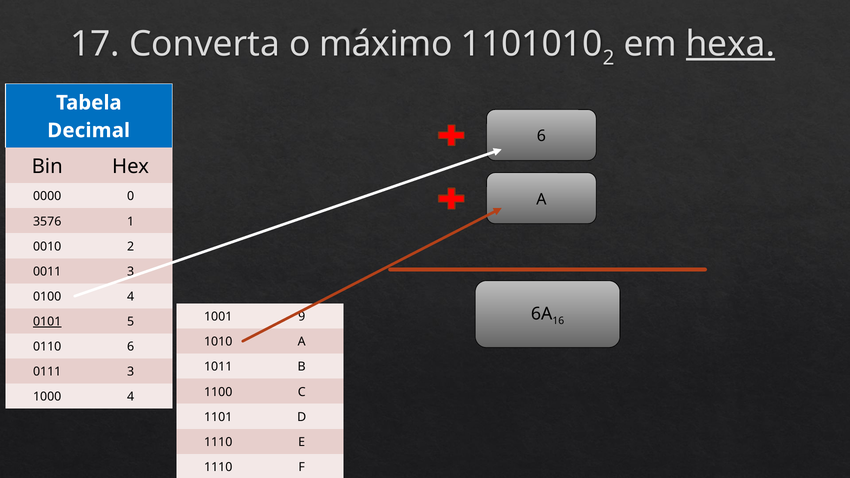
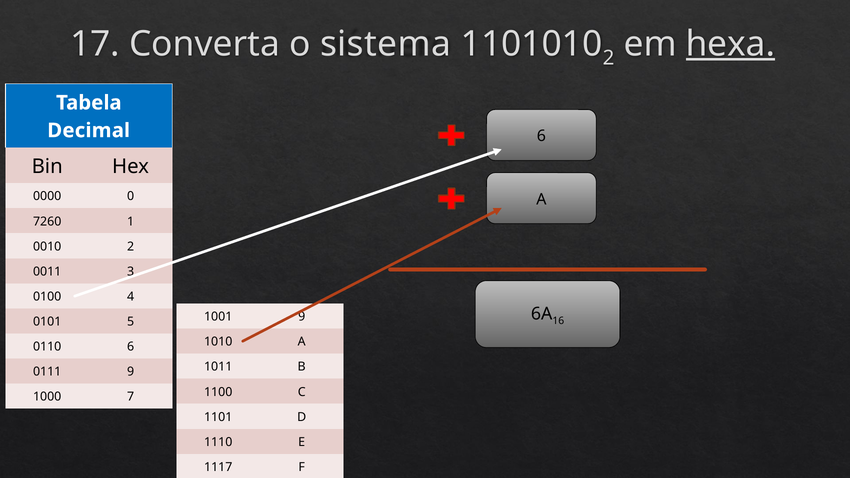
máximo: máximo -> sistema (385, 44)
3576: 3576 -> 7260 (47, 221)
0101 underline: present -> none (47, 322)
0111 3: 3 -> 9 (131, 372)
1000 4: 4 -> 7 (131, 397)
1110: 1110 -> 1117 (218, 467)
